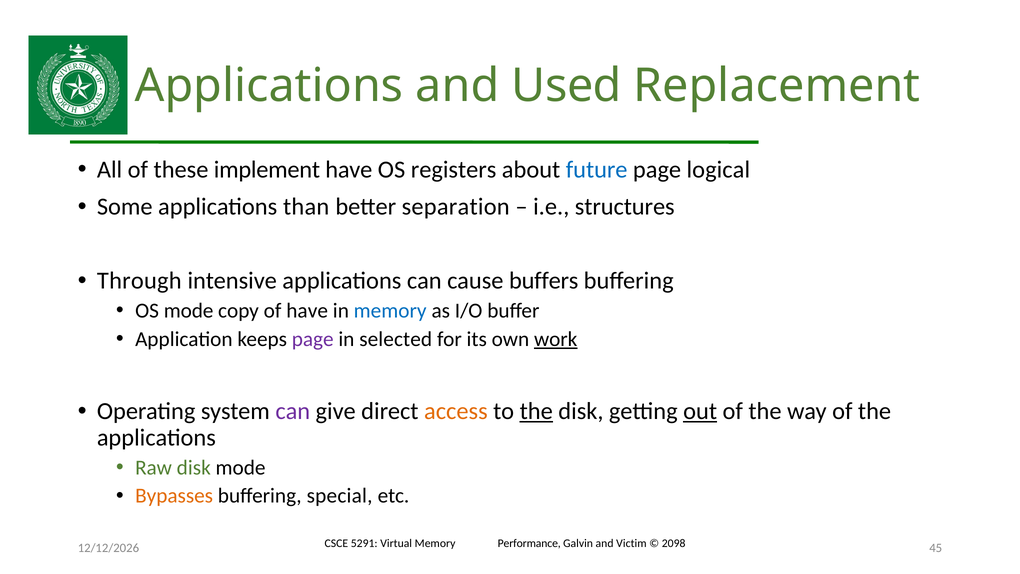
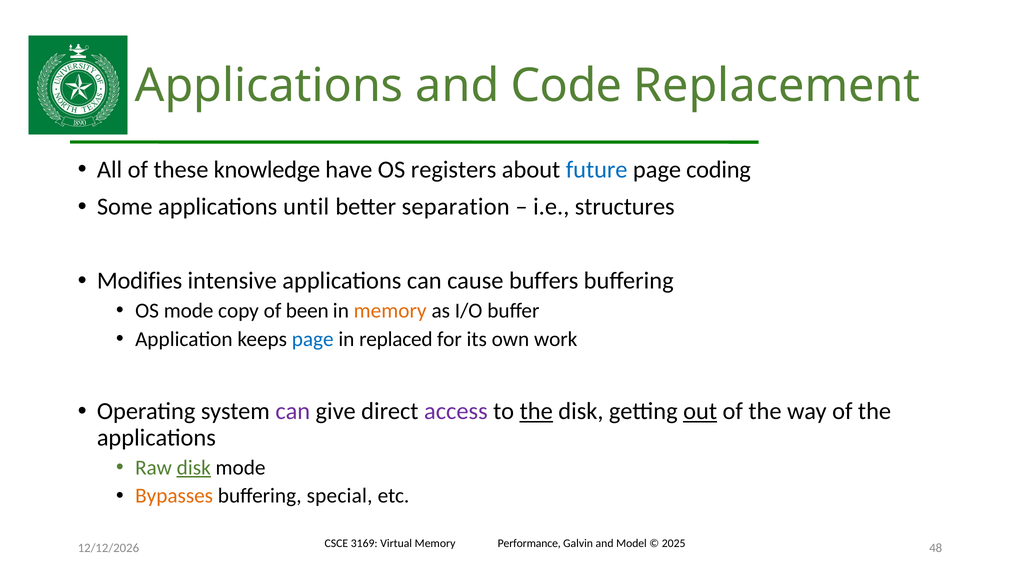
Used: Used -> Code (567, 86)
implement: implement -> knowledge (267, 170)
logical: logical -> coding (718, 170)
than: than -> until (306, 207)
Through: Through -> Modifies (140, 281)
of have: have -> been (307, 311)
memory colour: blue -> orange (390, 311)
page colour: purple -> blue (313, 339)
selected: selected -> replaced (396, 339)
work underline: present -> none (556, 339)
access colour: orange -> purple (456, 411)
disk underline: none -> present (194, 467)
5291: 5291 -> 3169 (364, 543)
Victim: Victim -> Model (632, 543)
2098: 2098 -> 2025 (674, 543)
45: 45 -> 48 (936, 548)
